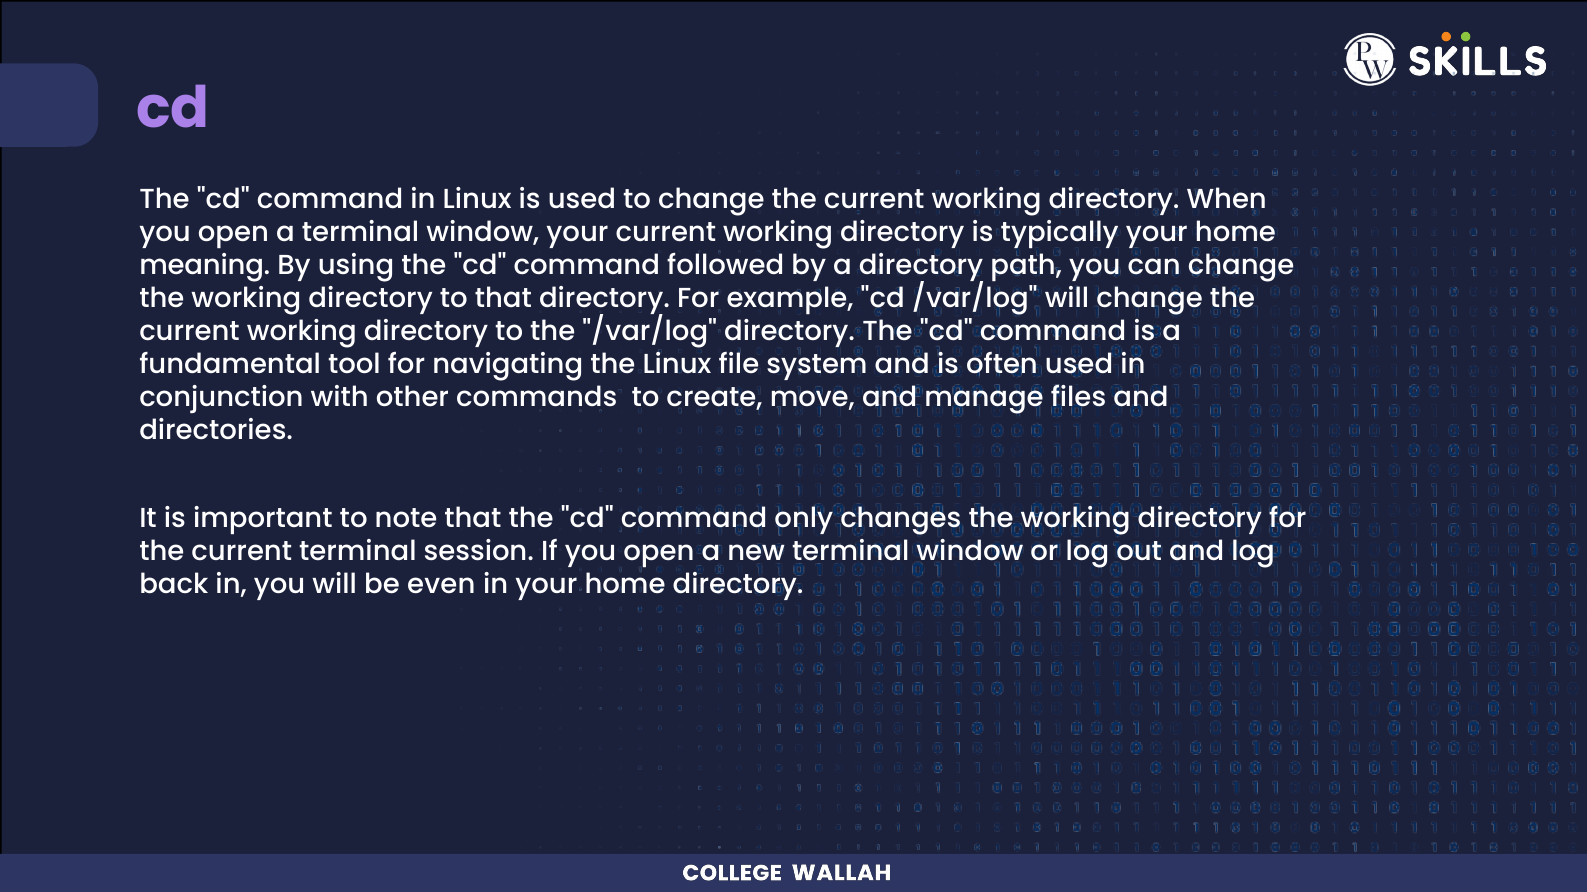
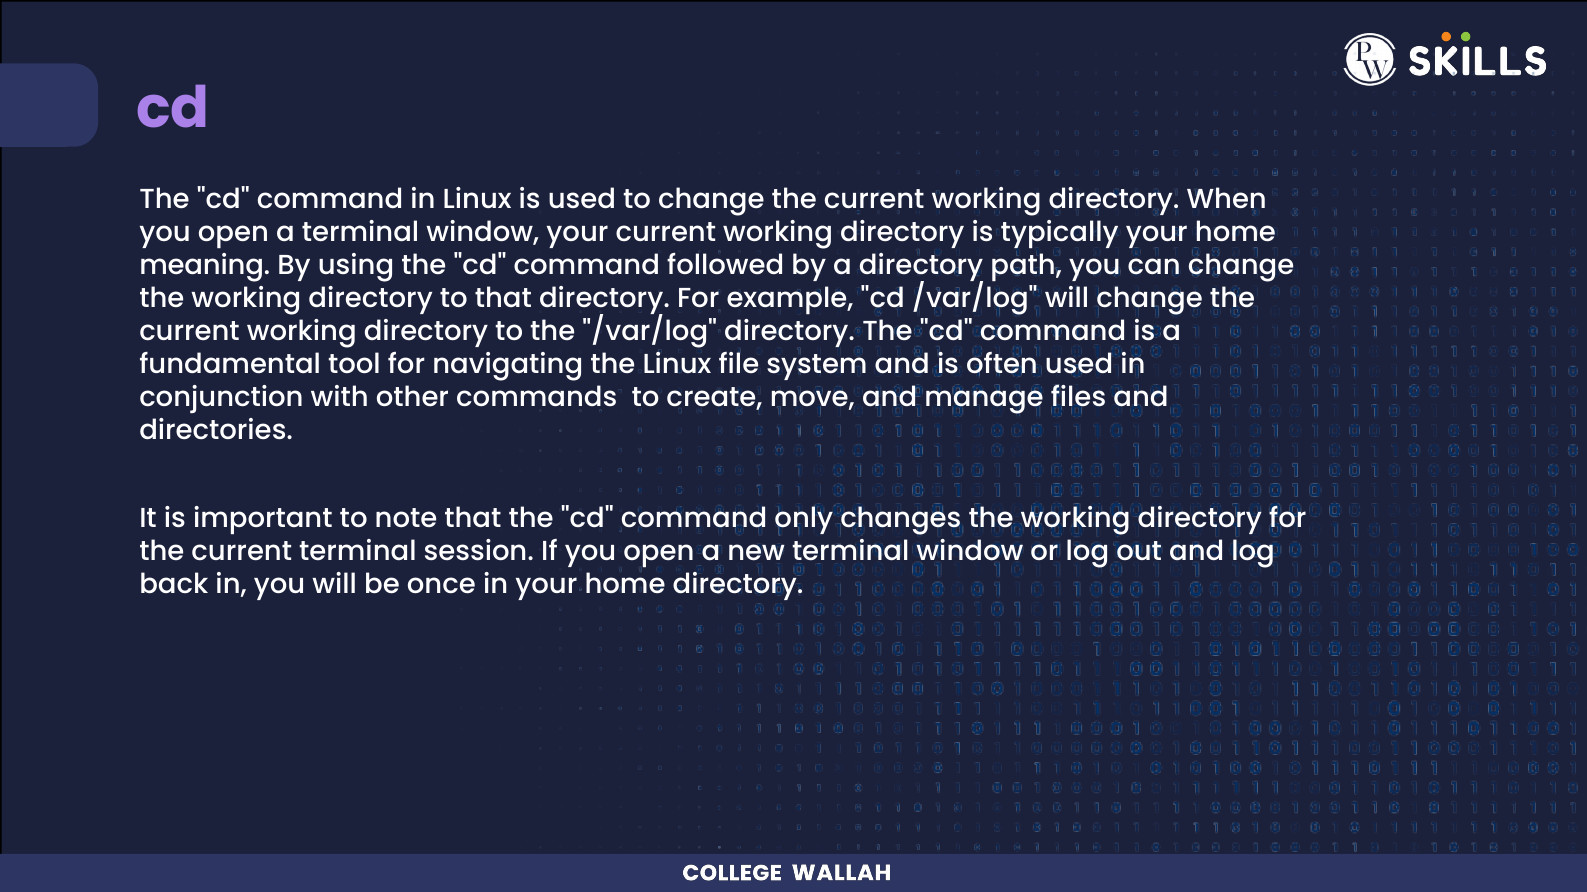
even: even -> once (441, 585)
